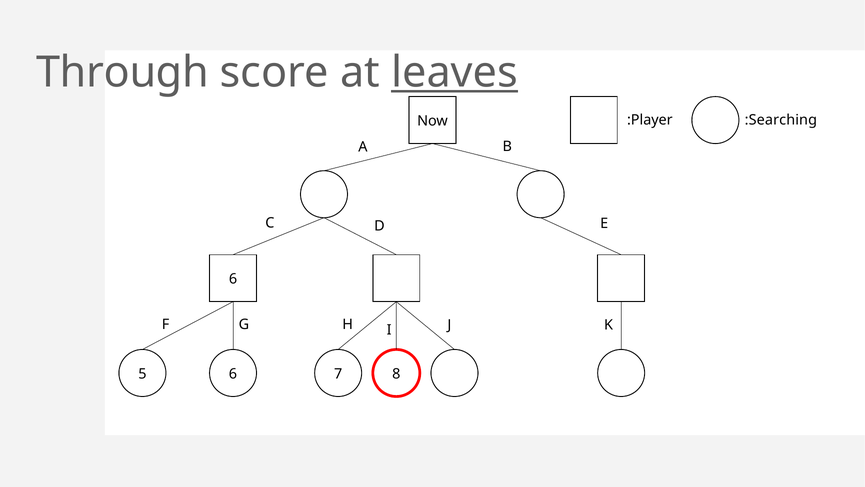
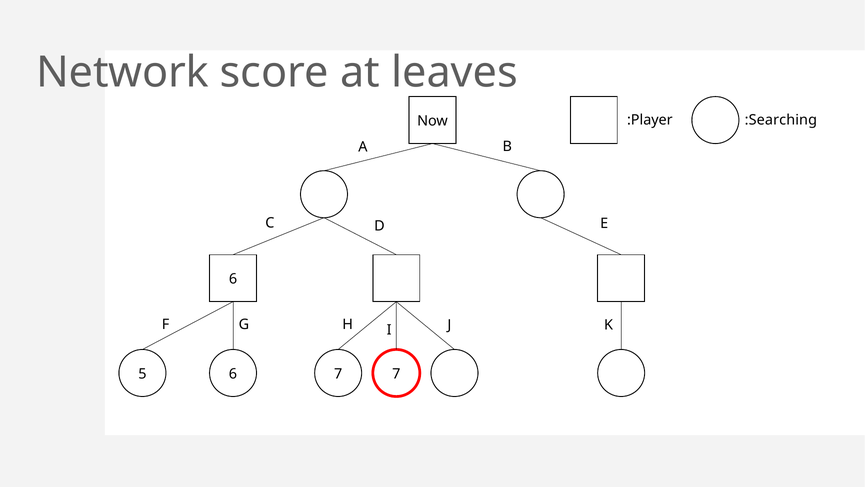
Through: Through -> Network (123, 73)
leaves underline: present -> none (455, 73)
7 8: 8 -> 7 (396, 374)
